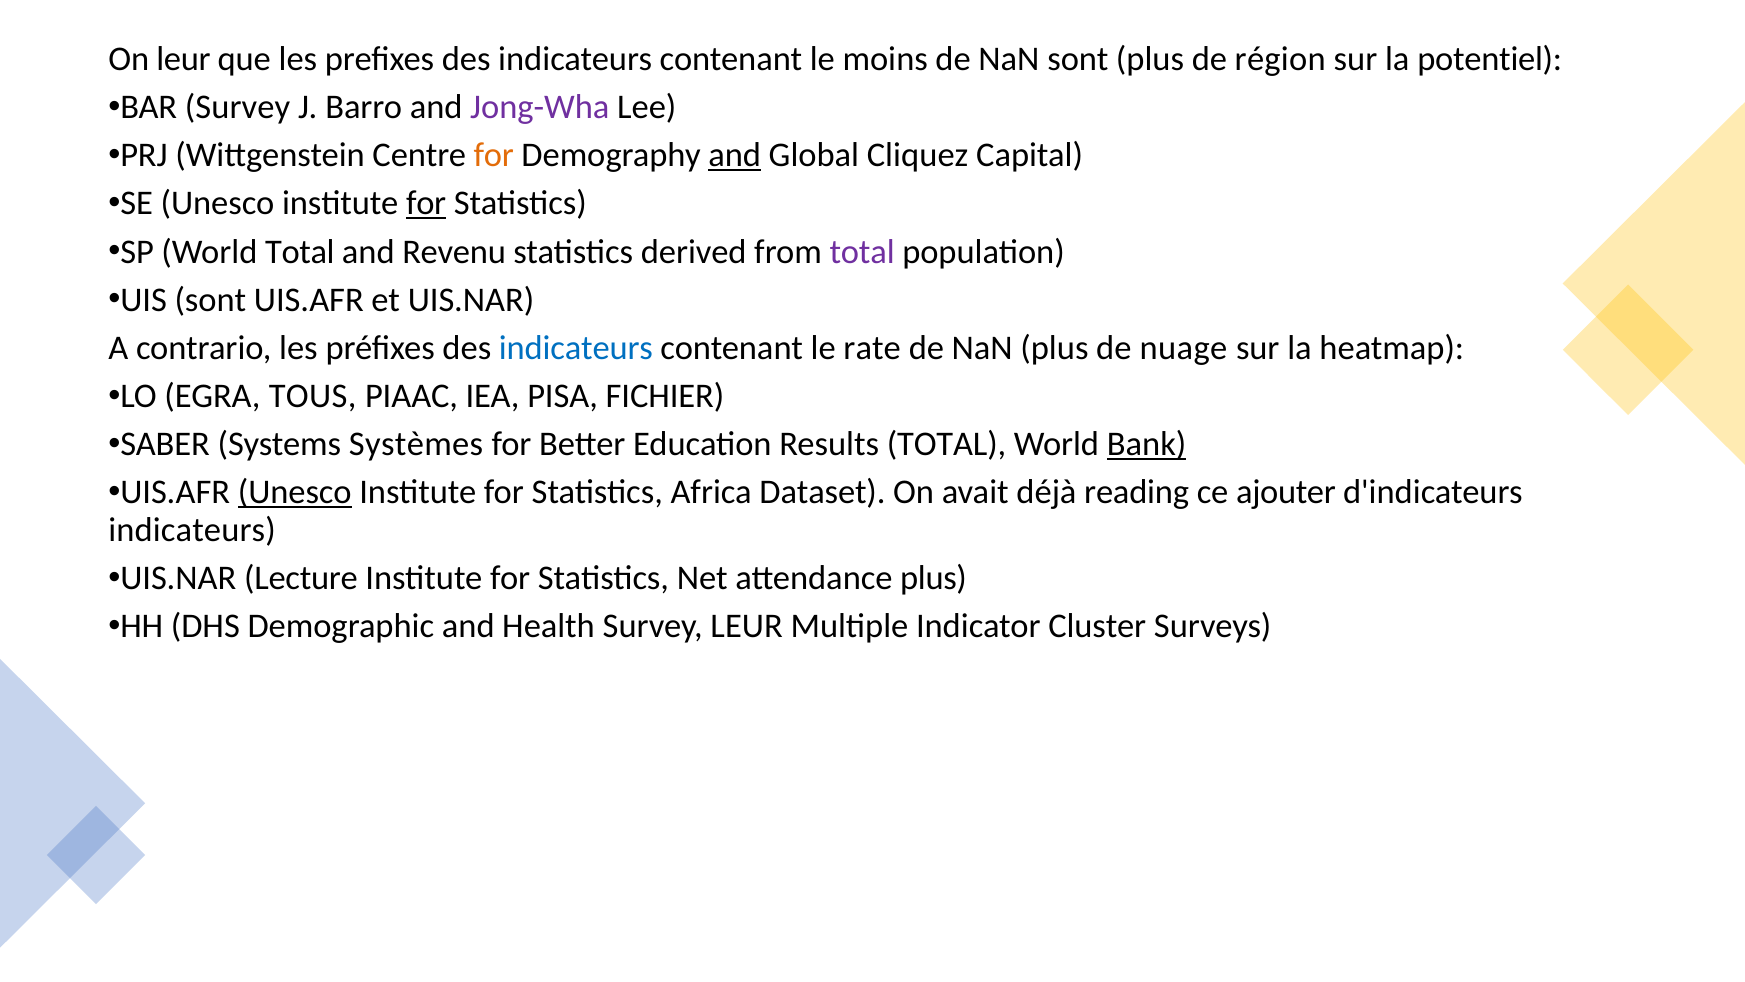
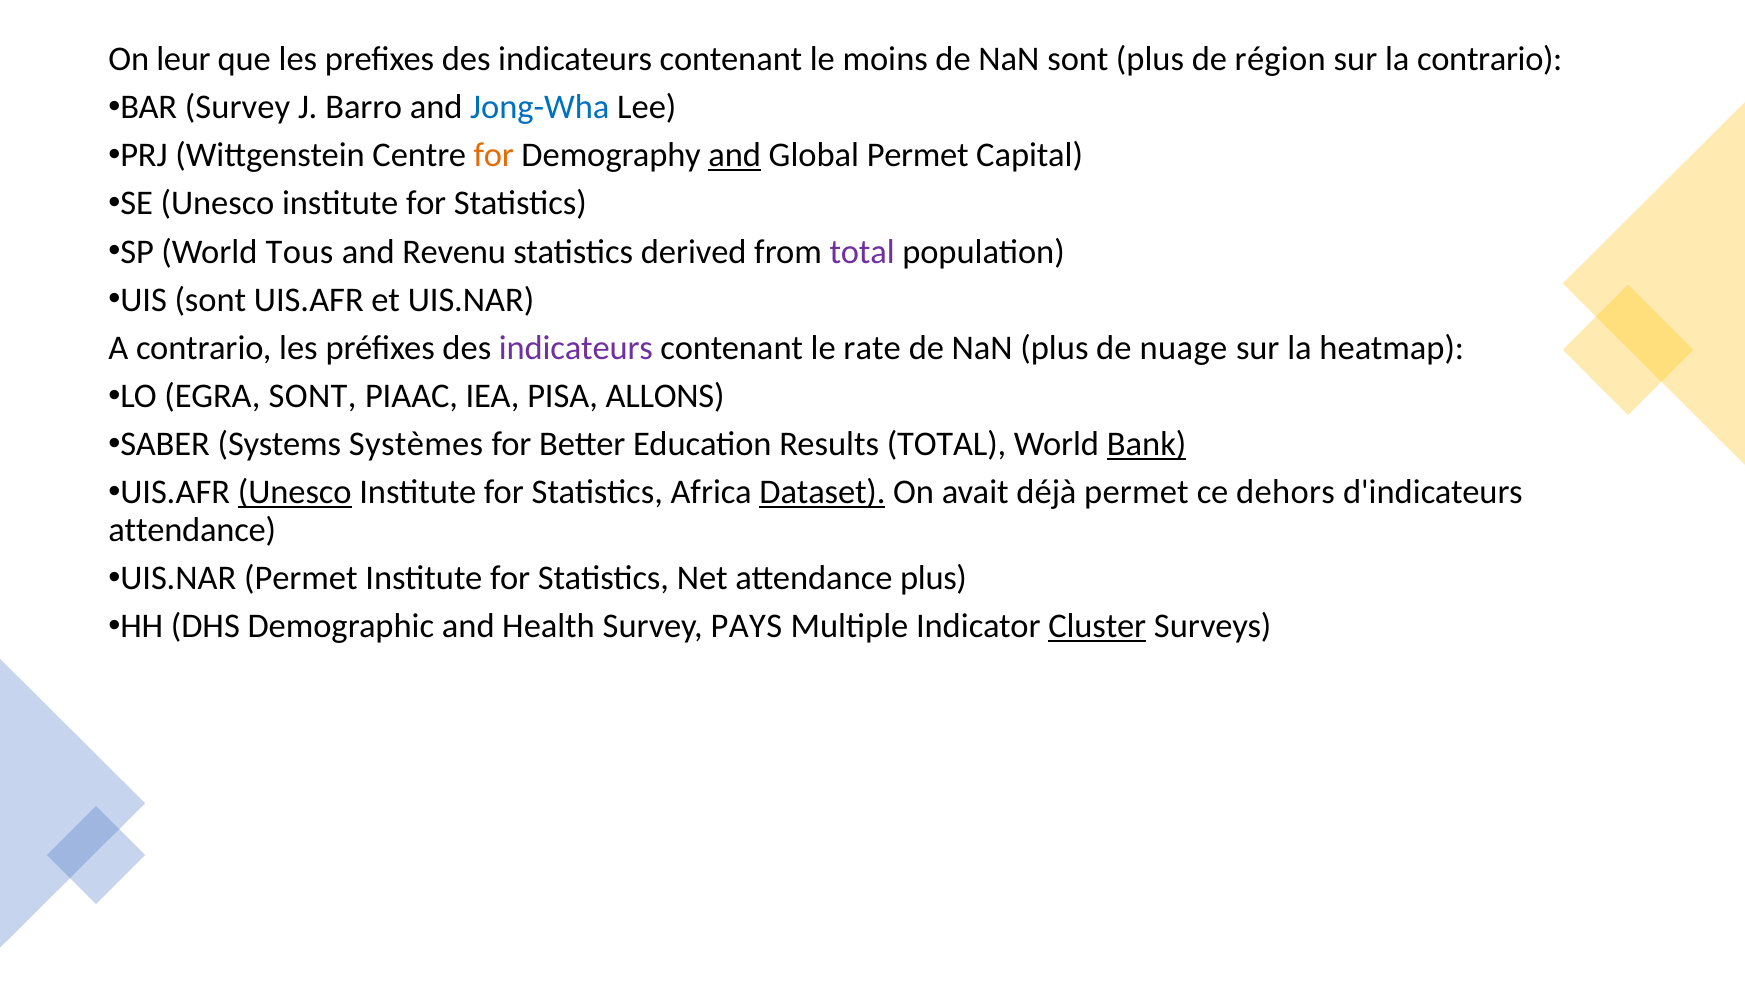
la potentiel: potentiel -> contrario (1490, 59)
Jong-Wha colour: purple -> blue (540, 107)
Global Cliquez: Cliquez -> Permet (918, 155)
for underline: present -> none (426, 203)
World Total: Total -> Tous (299, 251)
indicateurs colour: blue -> purple (576, 348)
EGRA TOUS: TOUS -> SONT (313, 396)
FICHIER: FICHIER -> ALLONS (665, 396)
Dataset underline: none -> present (822, 492)
déjà reading: reading -> permet (1136, 492)
ajouter: ajouter -> dehors (1286, 492)
indicateurs: indicateurs -> attendance (192, 530)
UIS.NAR Lecture: Lecture -> Permet (301, 578)
Survey LEUR: LEUR -> PAYS (746, 626)
Cluster underline: none -> present (1097, 626)
